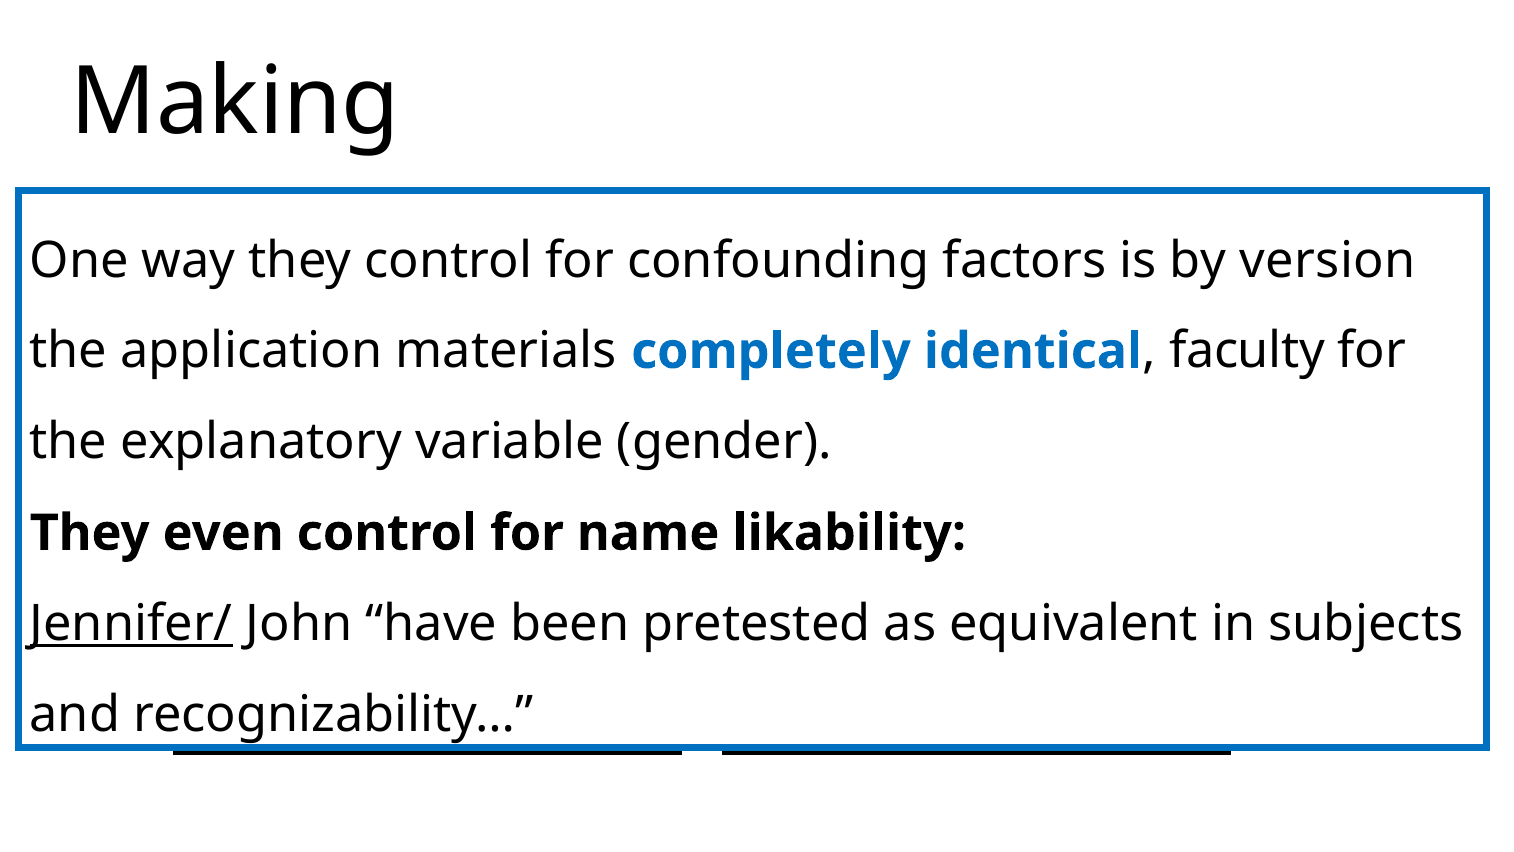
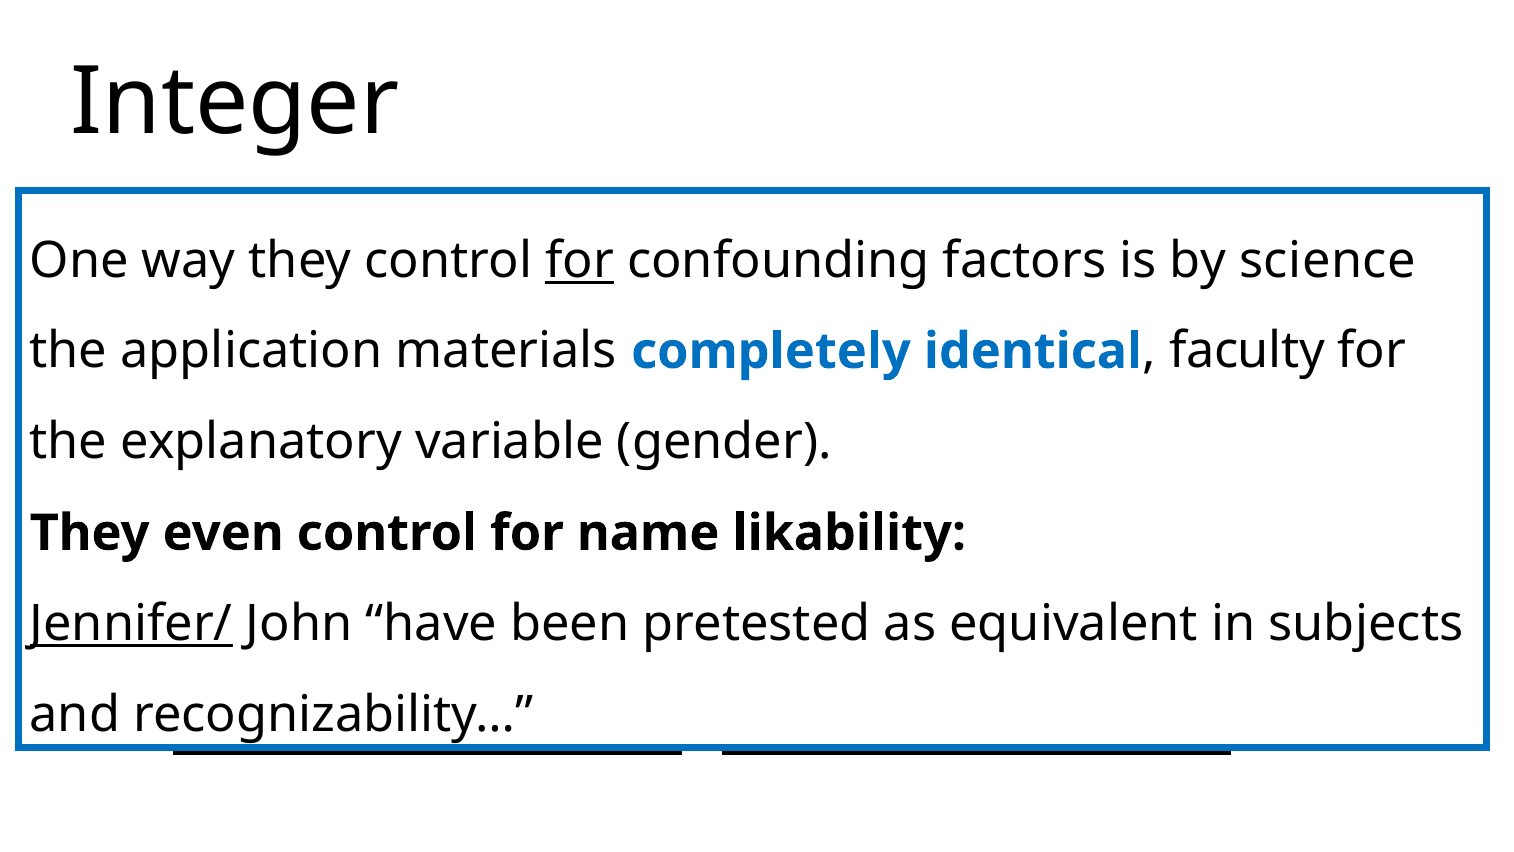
Making: Making -> Integer (235, 102)
for underline: none -> present (580, 260)
version: version -> science (1327, 260)
